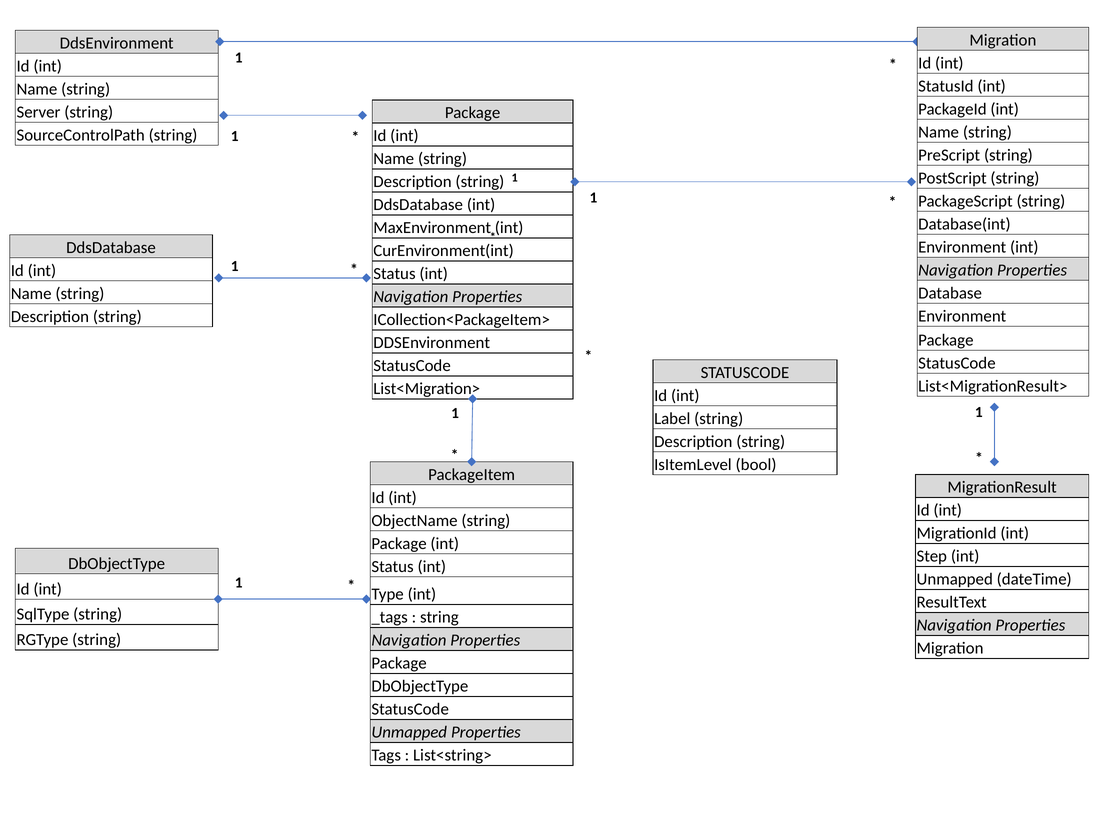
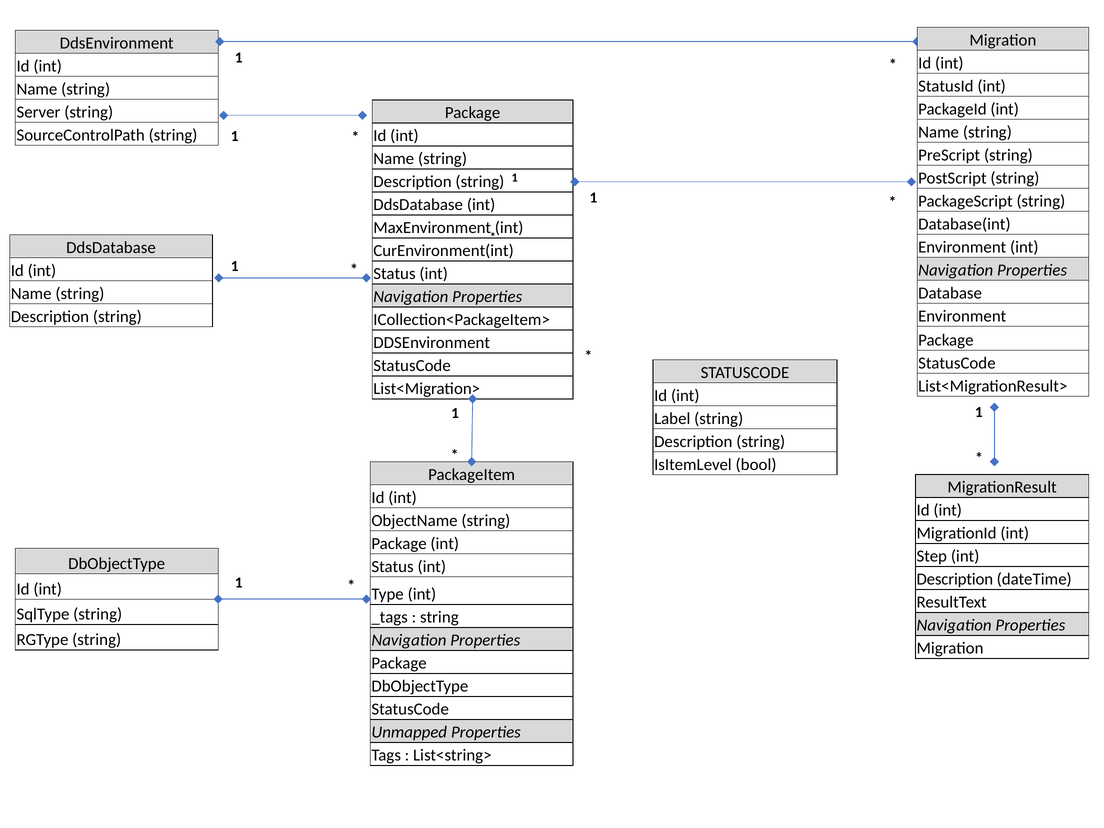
Unmapped: Unmapped -> Description (955, 579)
